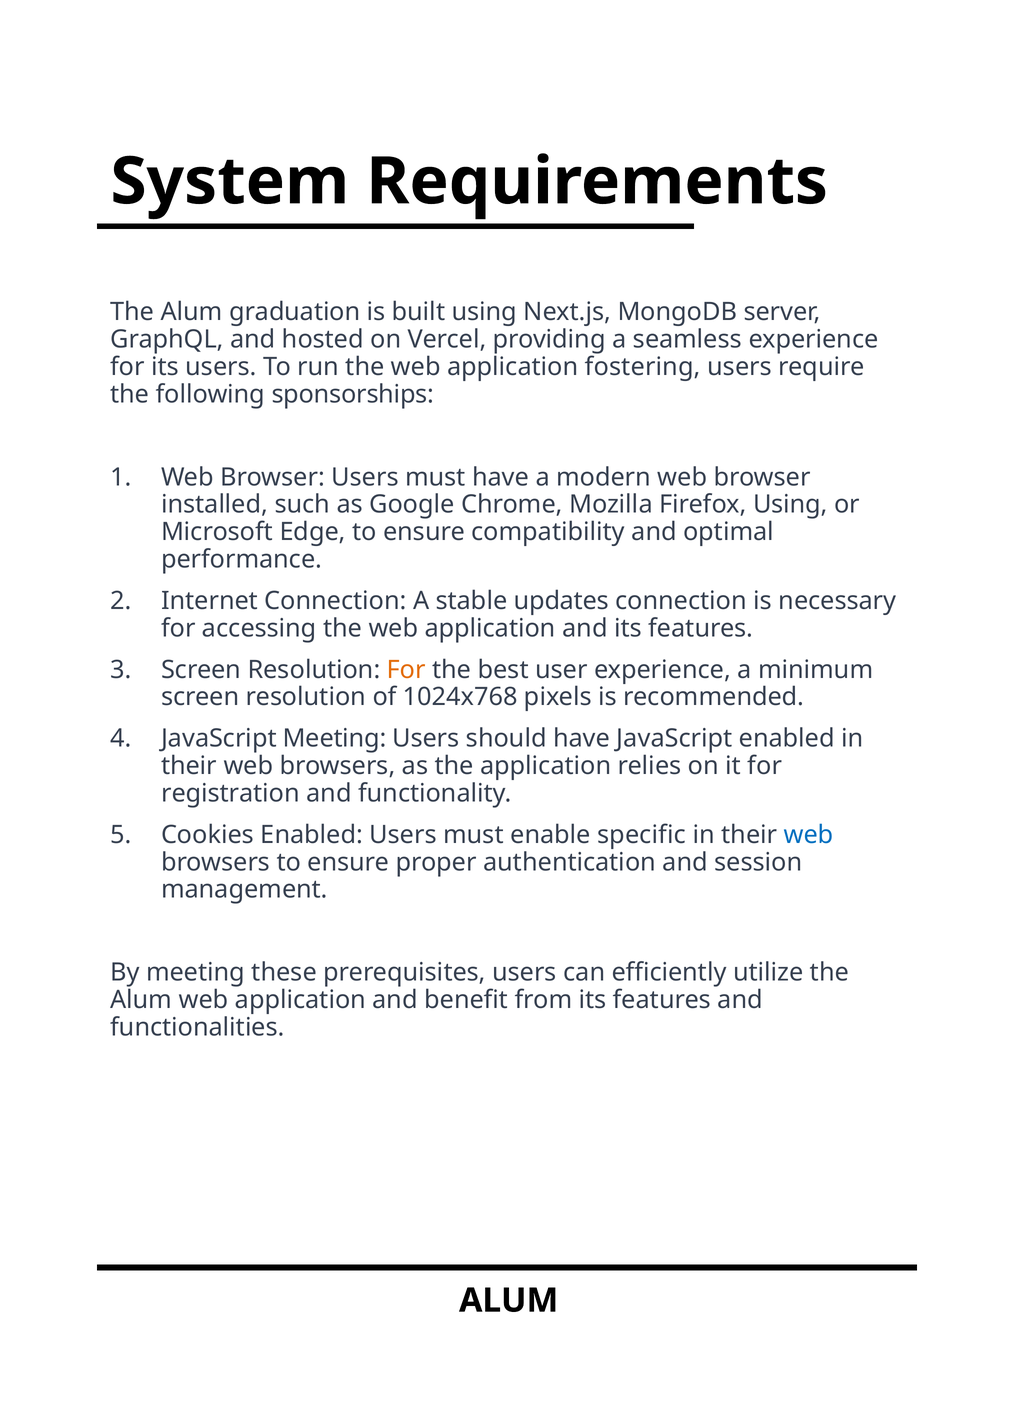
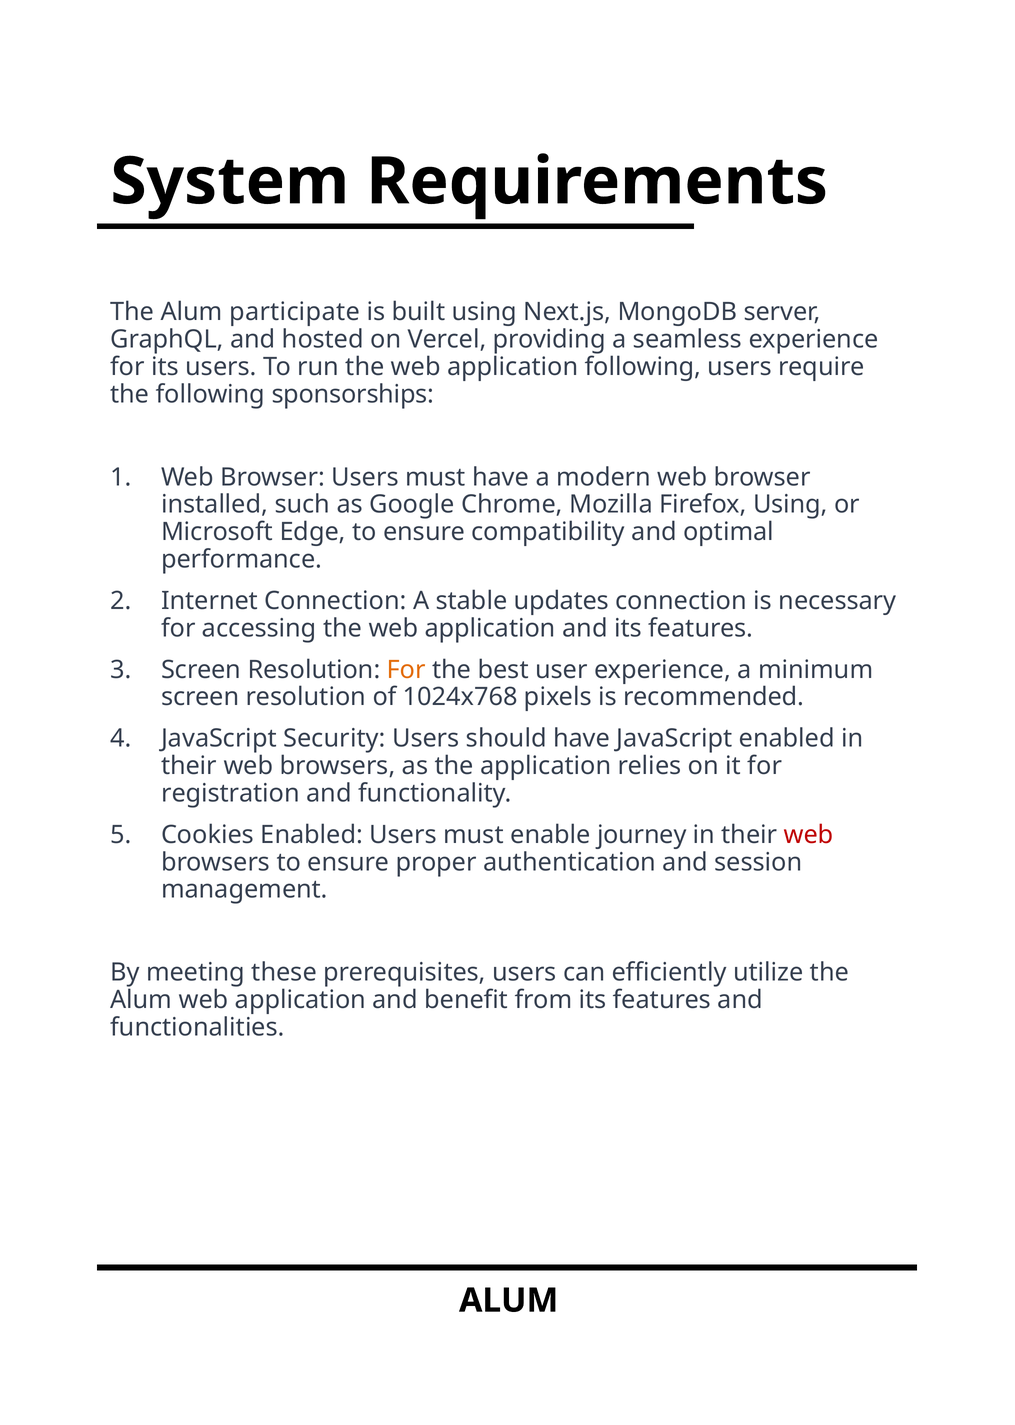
graduation: graduation -> participate (295, 312)
application fostering: fostering -> following (643, 367)
JavaScript Meeting: Meeting -> Security (334, 739)
specific: specific -> journey (642, 835)
web colour: blue -> red (809, 835)
